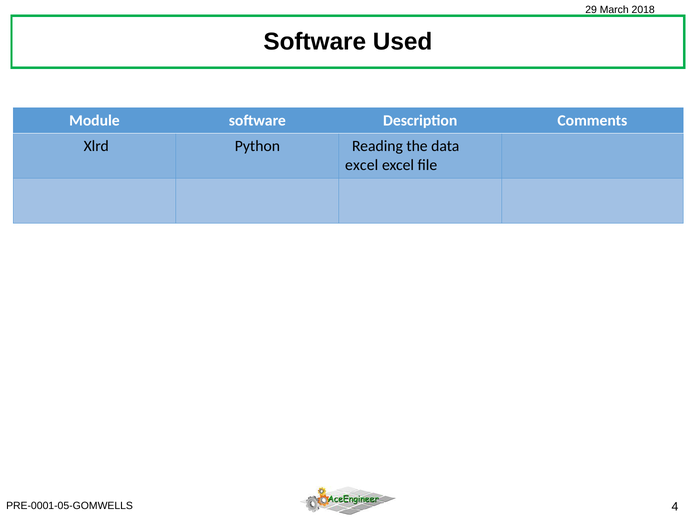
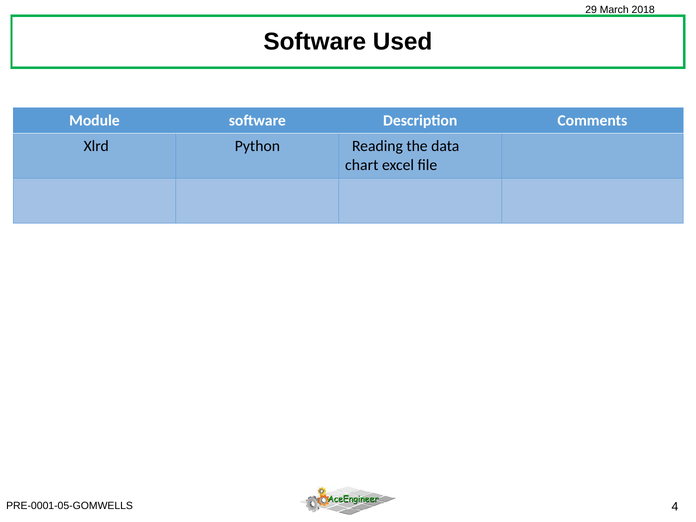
excel: excel -> chart (362, 165)
